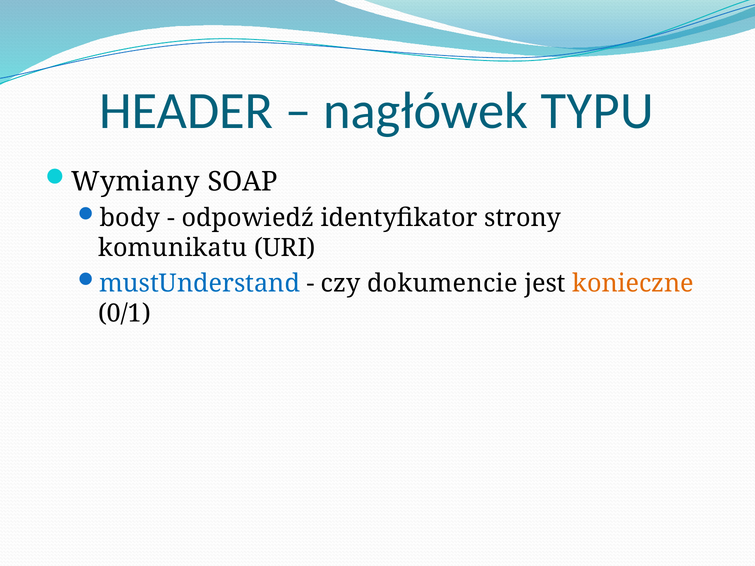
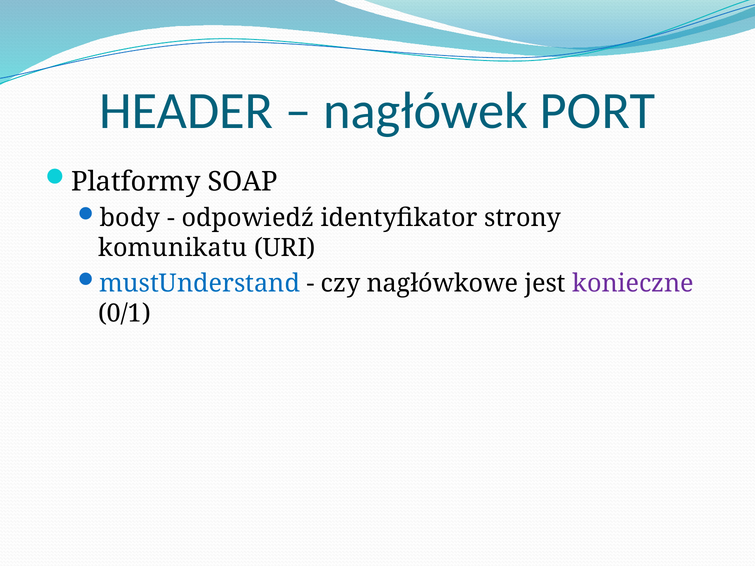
TYPU: TYPU -> PORT (598, 111)
Wymiany: Wymiany -> Platformy (136, 182)
dokumencie: dokumencie -> nagłówkowe (443, 284)
konieczne colour: orange -> purple (633, 284)
